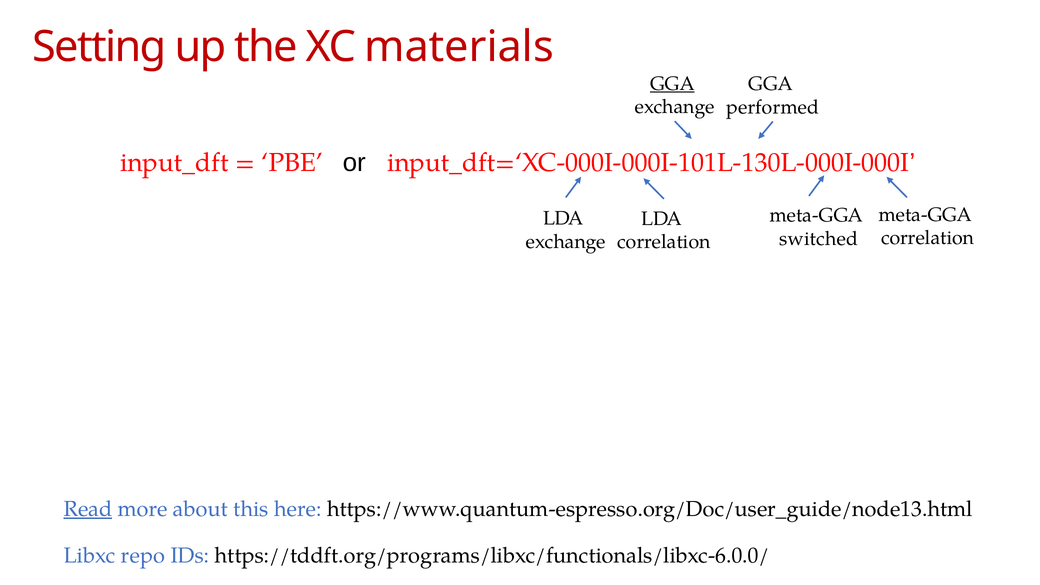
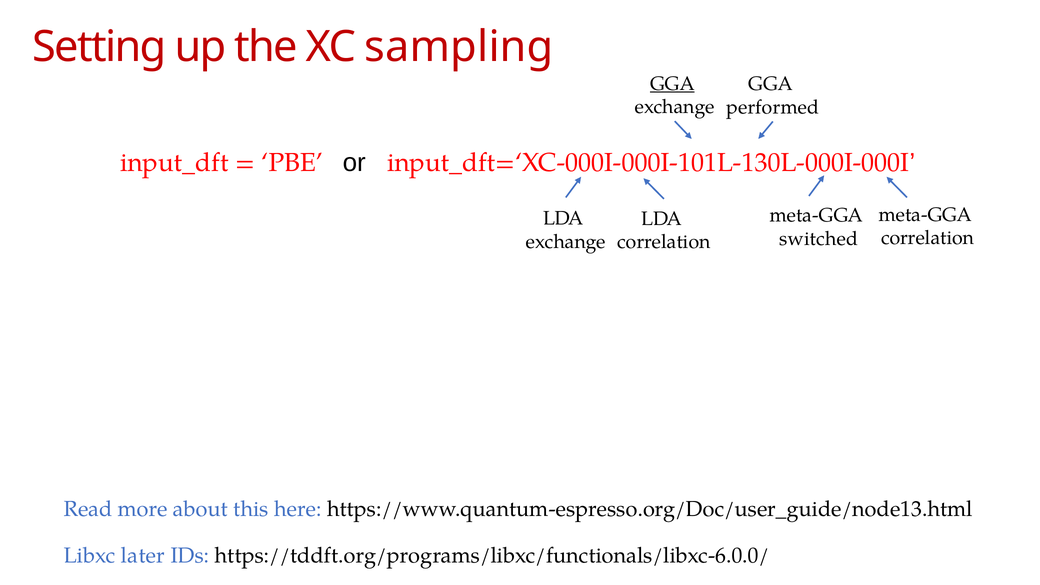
materials: materials -> sampling (459, 47)
Read underline: present -> none (88, 509)
repo: repo -> later (143, 556)
